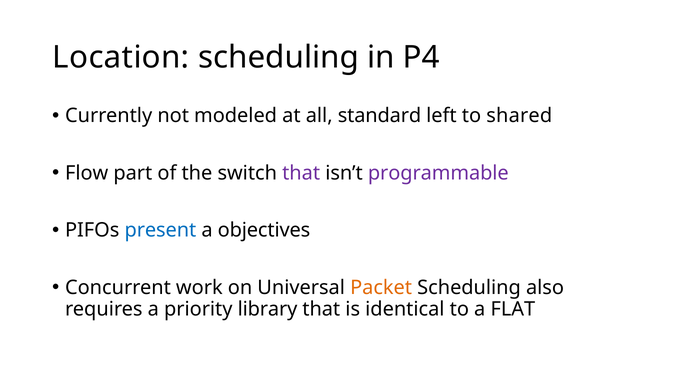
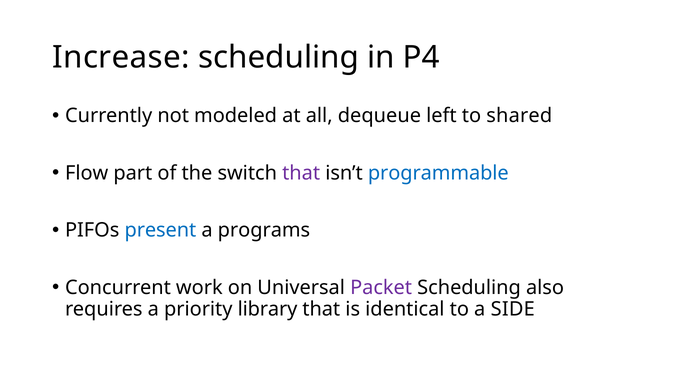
Location: Location -> Increase (121, 58)
standard: standard -> dequeue (379, 116)
programmable colour: purple -> blue (438, 173)
objectives: objectives -> programs (264, 230)
Packet colour: orange -> purple (381, 288)
FLAT: FLAT -> SIDE (513, 309)
